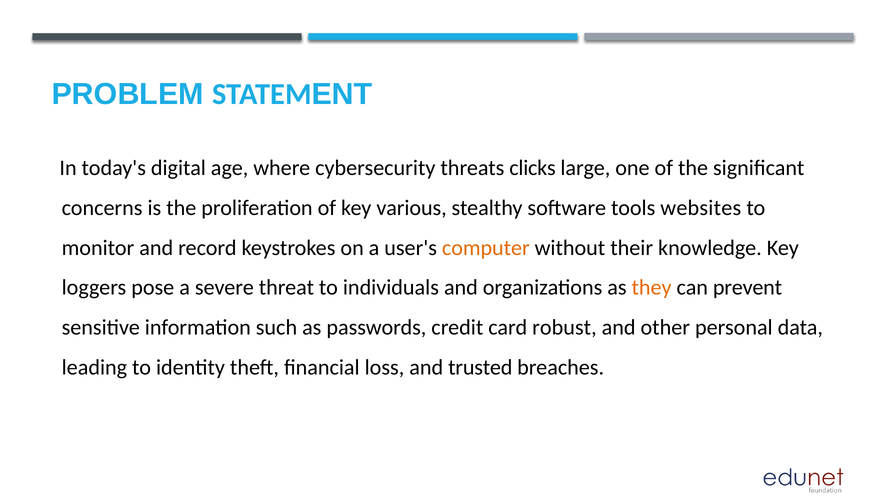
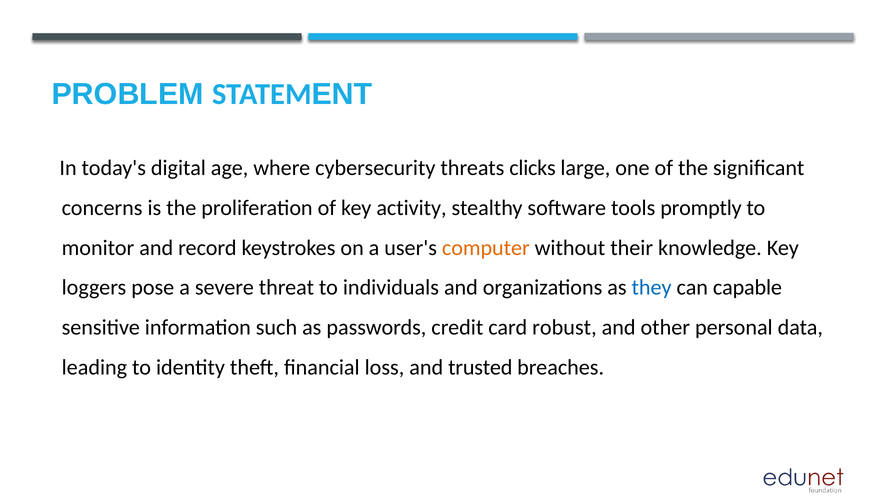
various: various -> activity (411, 208)
websites: websites -> promptly (701, 208)
they colour: orange -> blue (652, 288)
prevent: prevent -> capable (747, 288)
